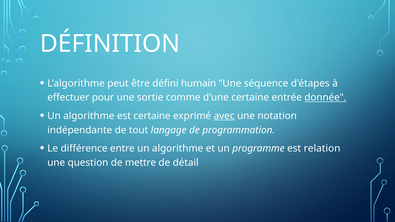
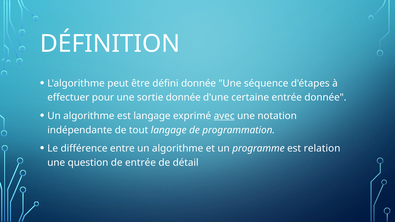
défini humain: humain -> donnée (199, 83)
sortie comme: comme -> donnée (183, 98)
donnée underline: present -> none (325, 98)
est certaine: certaine -> langage (152, 116)
de mettre: mettre -> entrée (140, 163)
